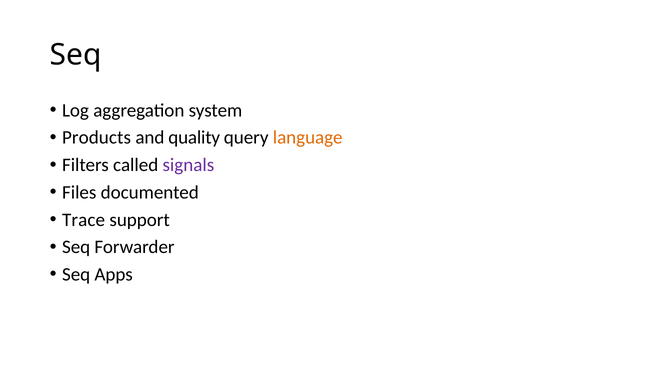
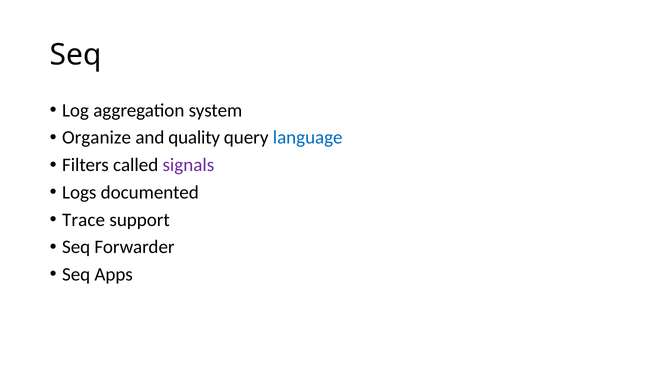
Products: Products -> Organize (97, 138)
language colour: orange -> blue (308, 138)
Files: Files -> Logs (79, 193)
